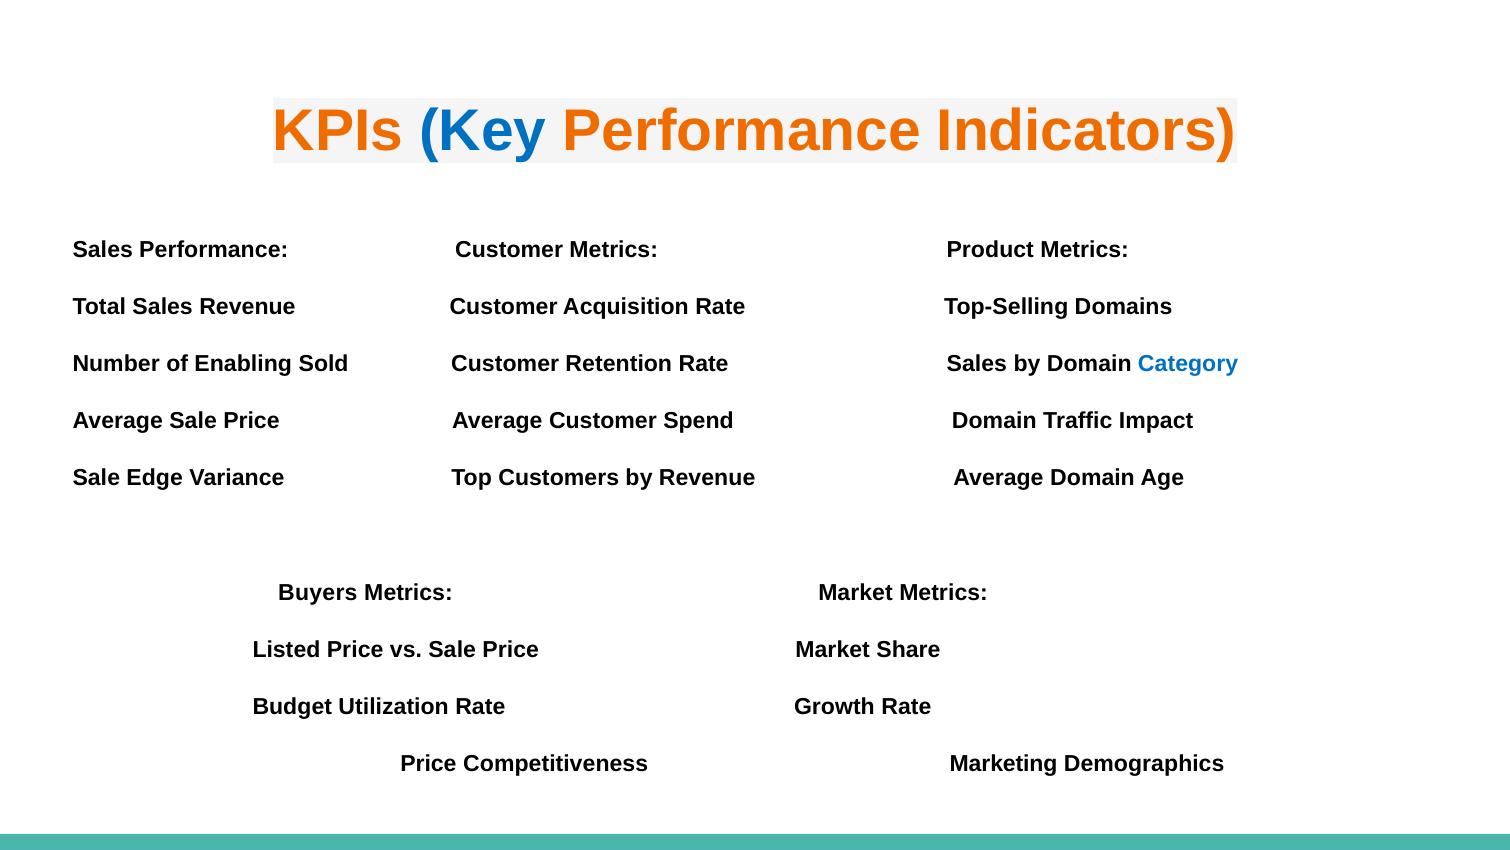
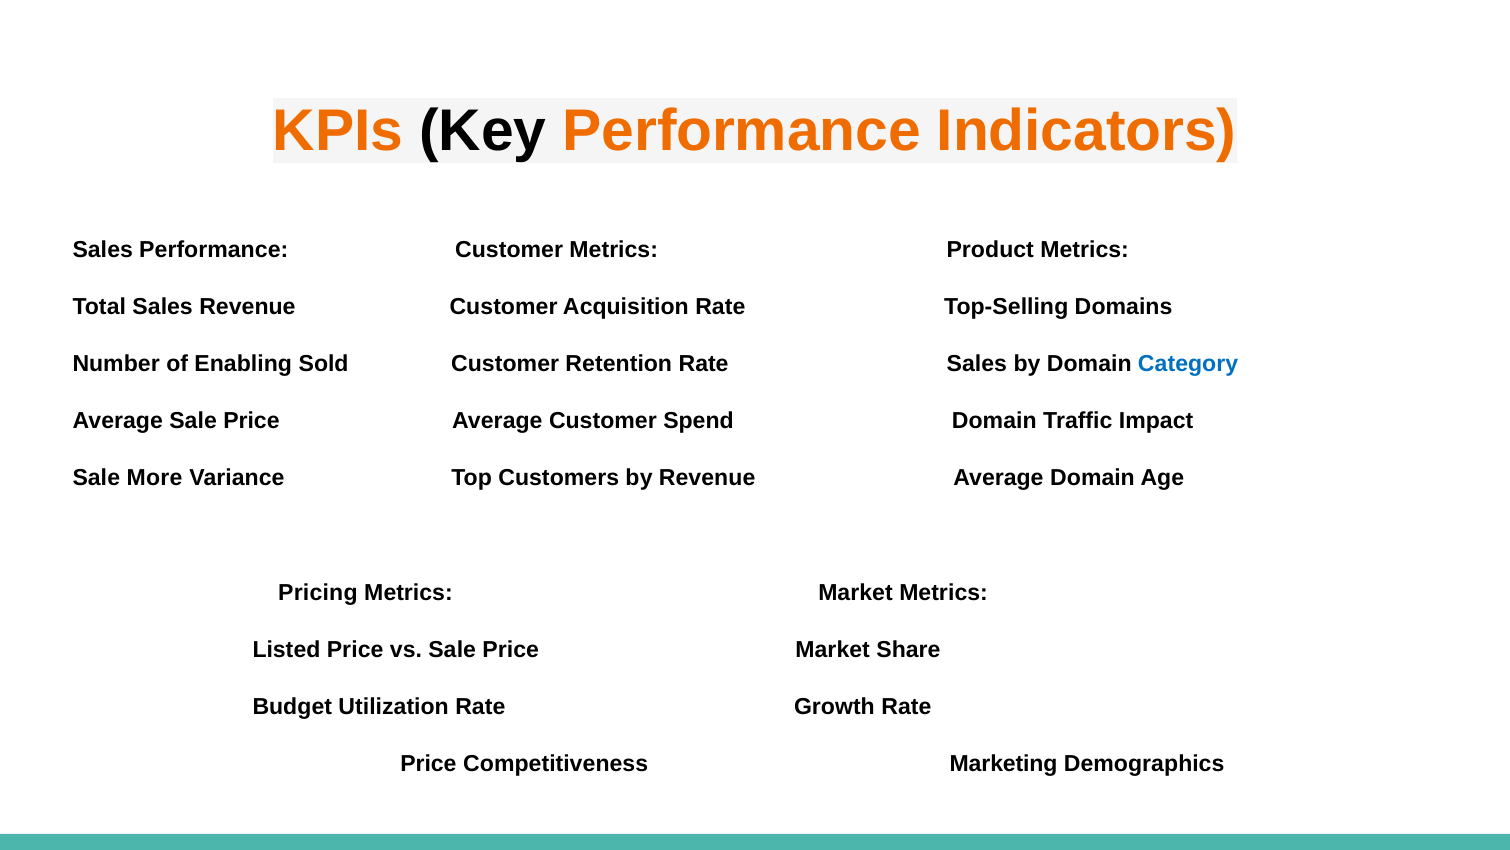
Key colour: blue -> black (483, 131)
Edge: Edge -> More (155, 478)
Buyers: Buyers -> Pricing (318, 592)
